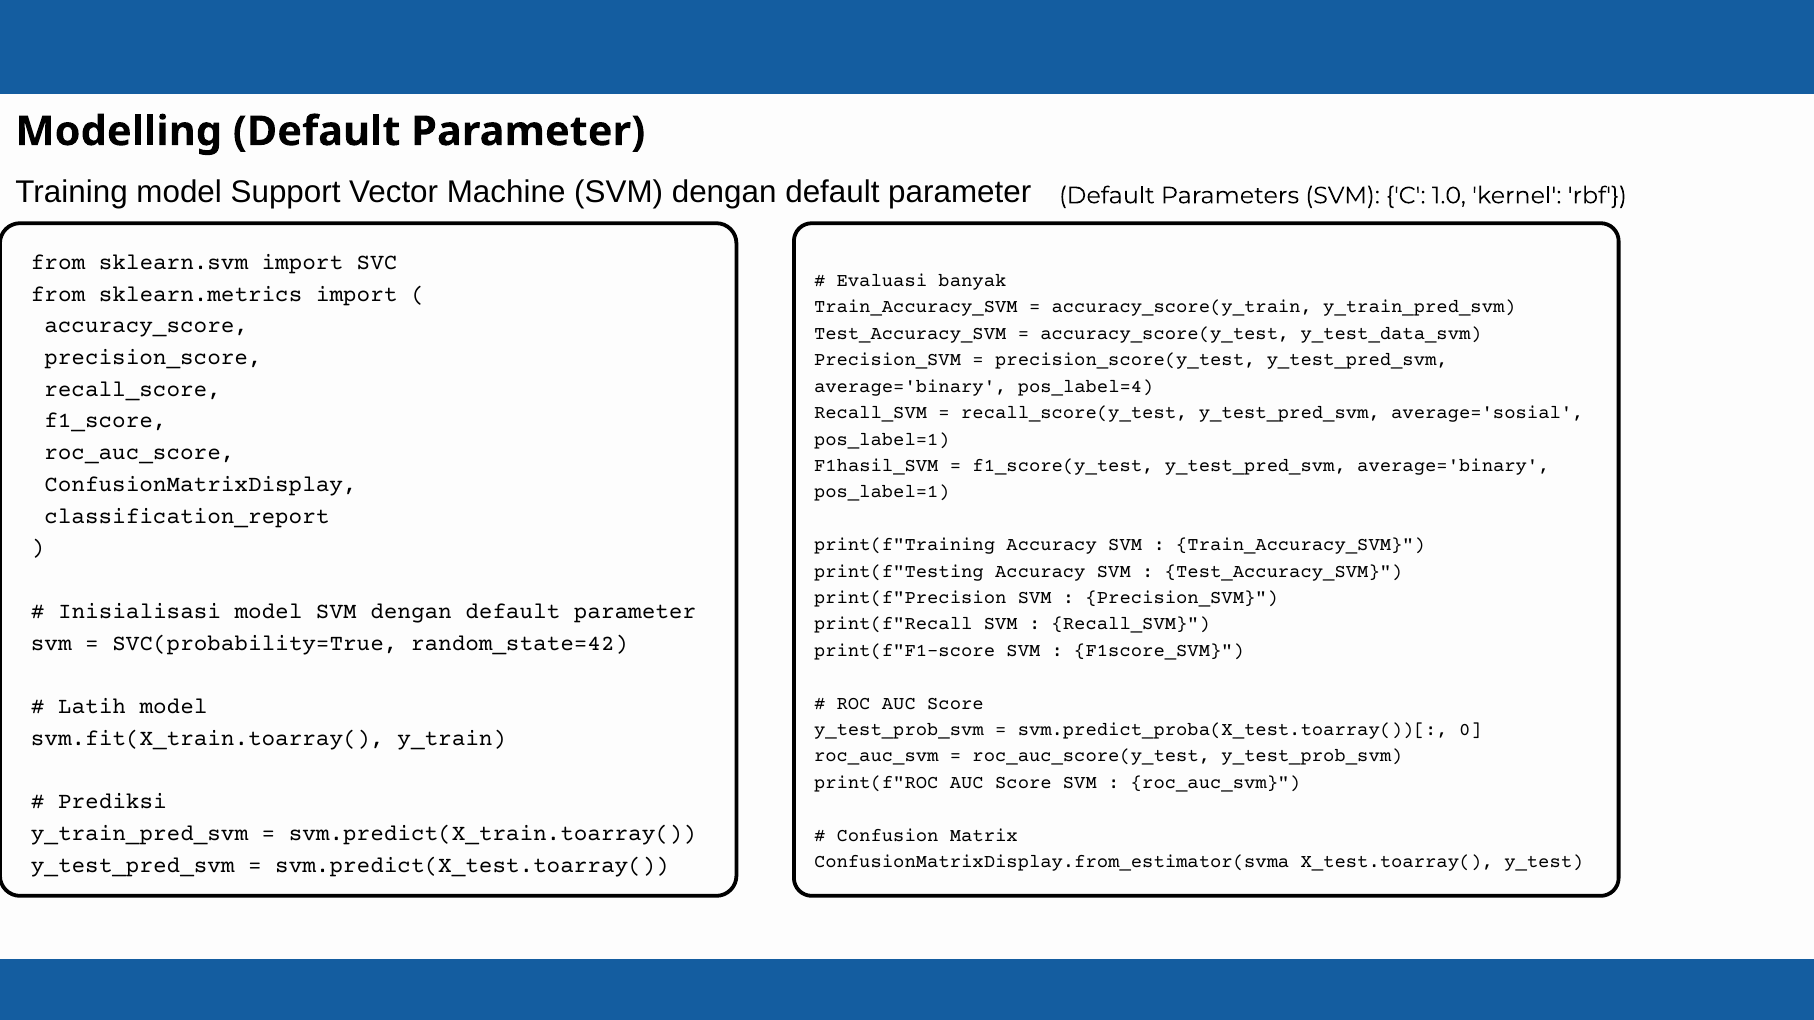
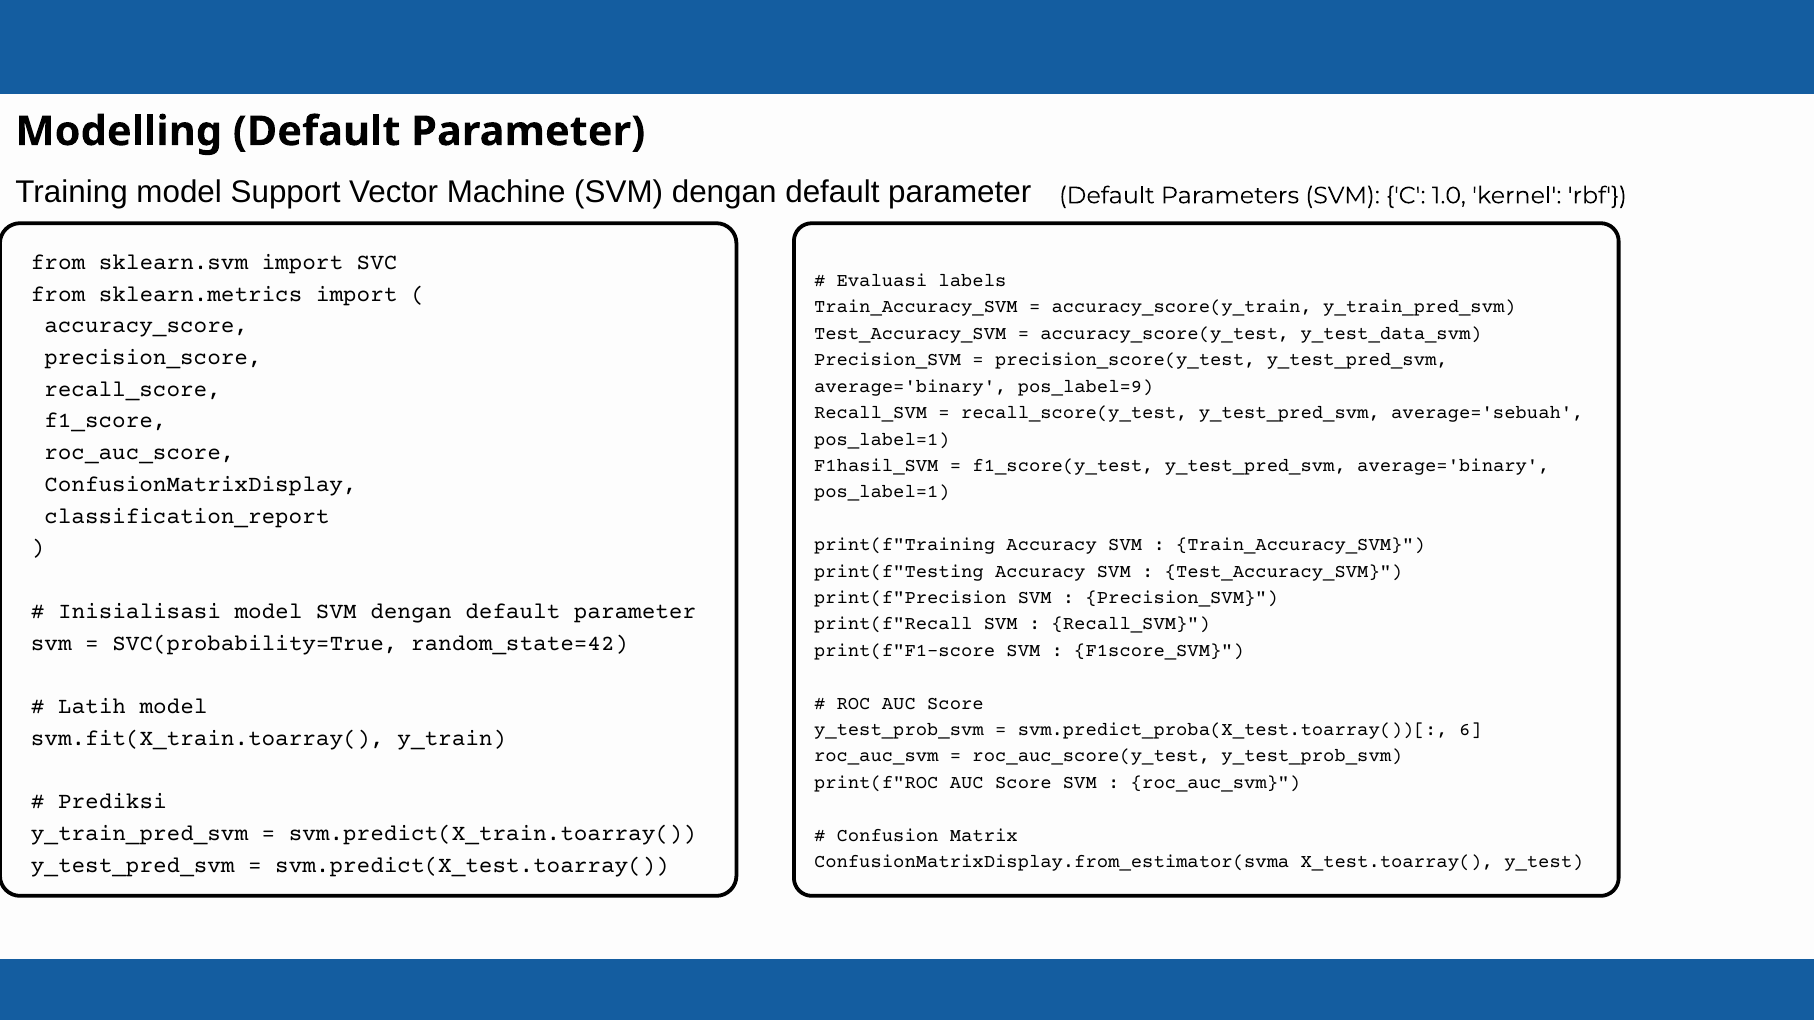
banyak: banyak -> labels (972, 280)
pos_label=4: pos_label=4 -> pos_label=9 (1086, 386)
average='sosial: average='sosial -> average='sebuah (1487, 413)
0: 0 -> 6 (1470, 730)
